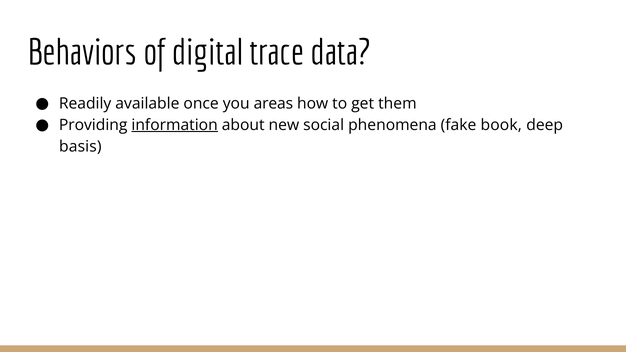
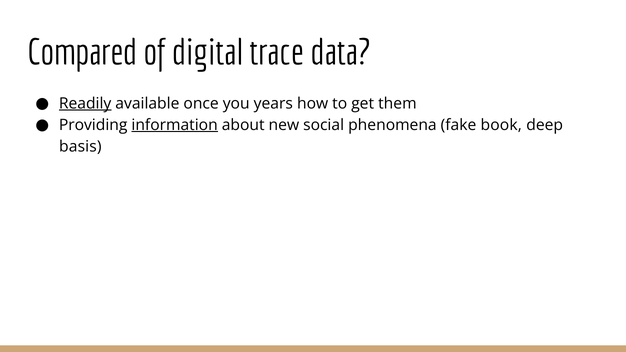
Behaviors: Behaviors -> Compared (82, 53)
Readily underline: none -> present (85, 103)
areas: areas -> years (273, 103)
